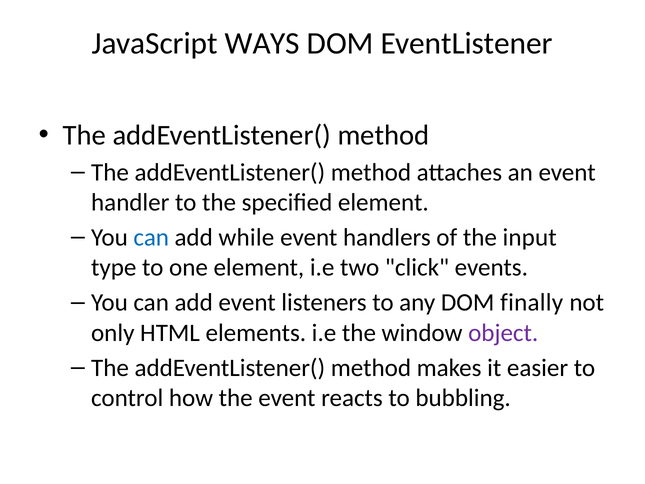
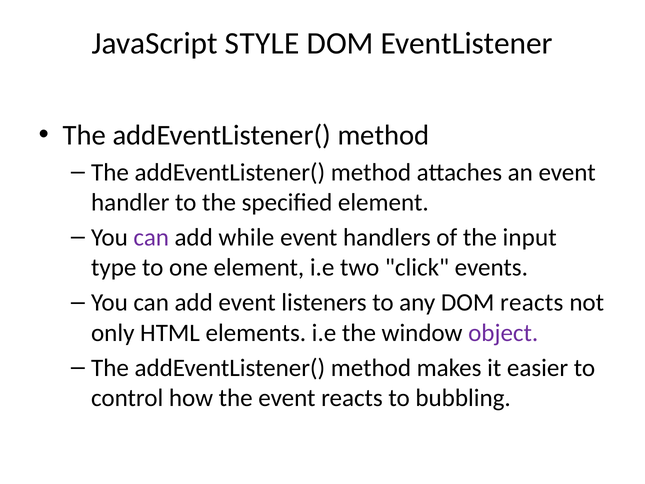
WAYS: WAYS -> STYLE (262, 44)
can colour: blue -> purple (151, 237)
DOM finally: finally -> reacts (532, 303)
